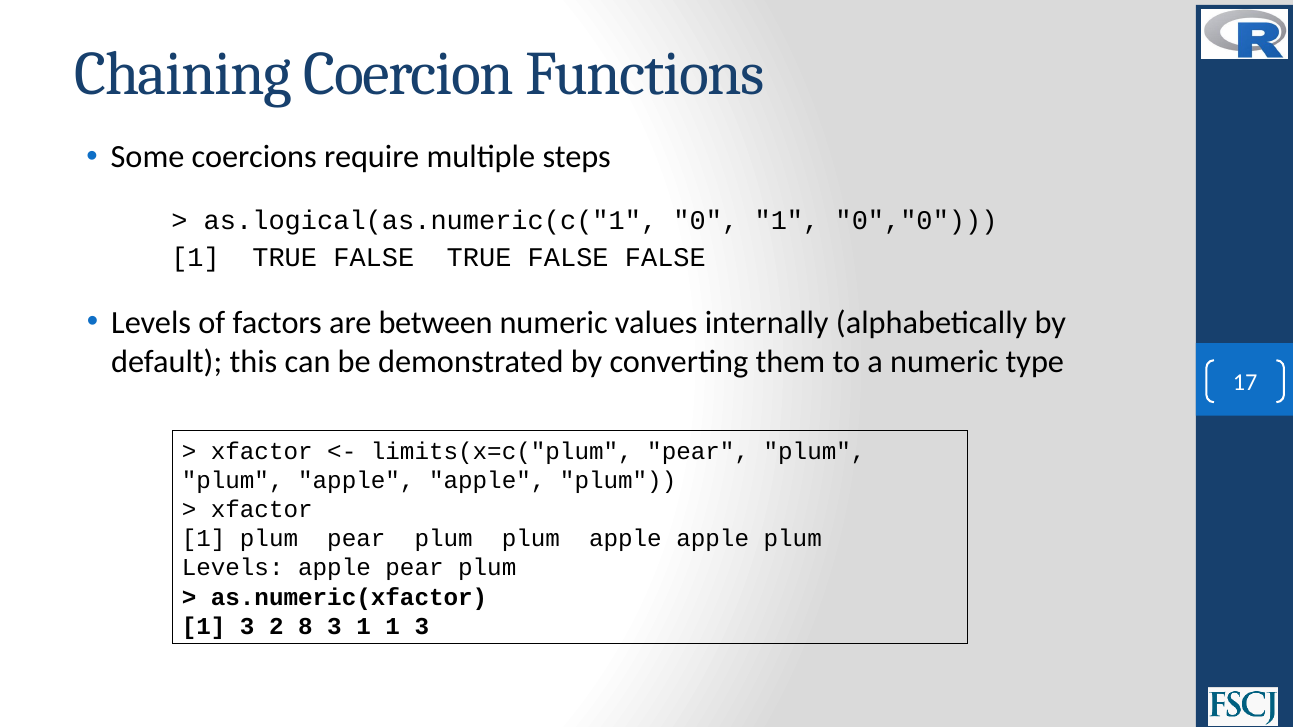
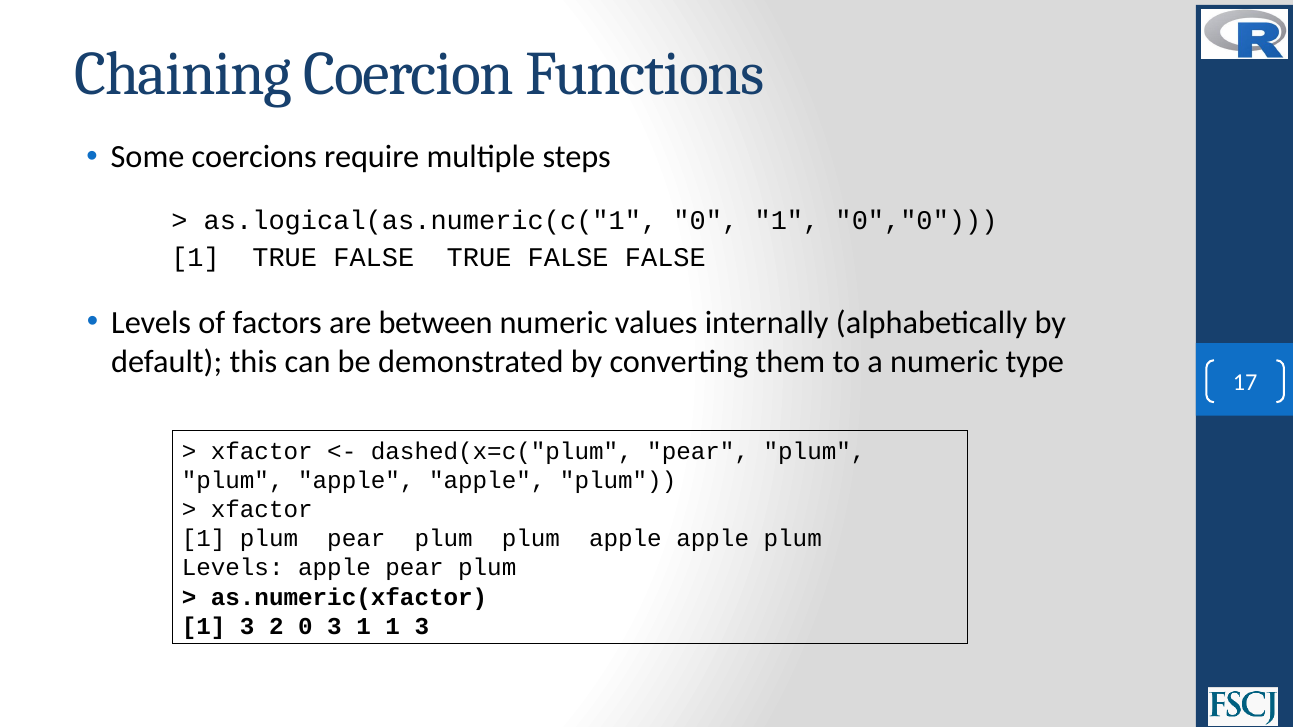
limits(x=c("plum: limits(x=c("plum -> dashed(x=c("plum (502, 452)
2 8: 8 -> 0 (305, 626)
